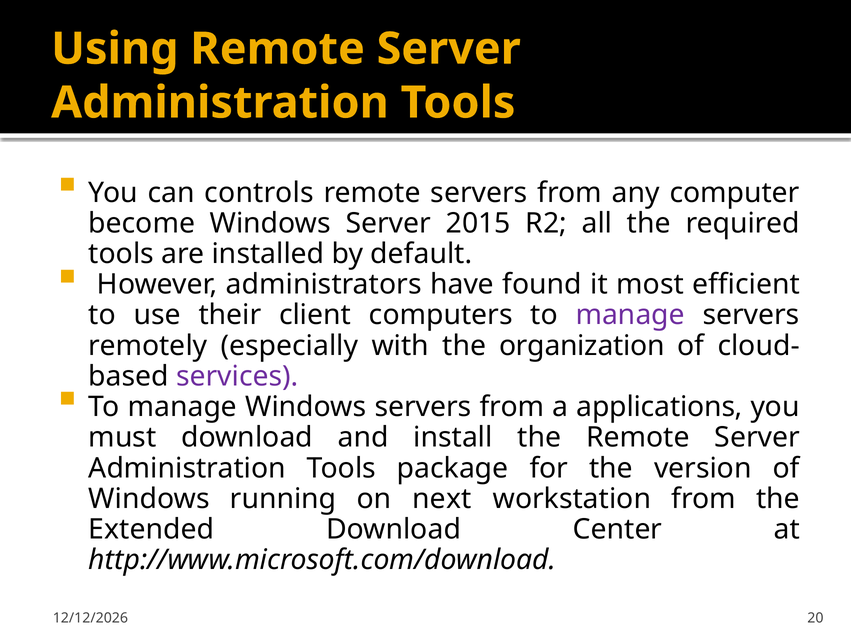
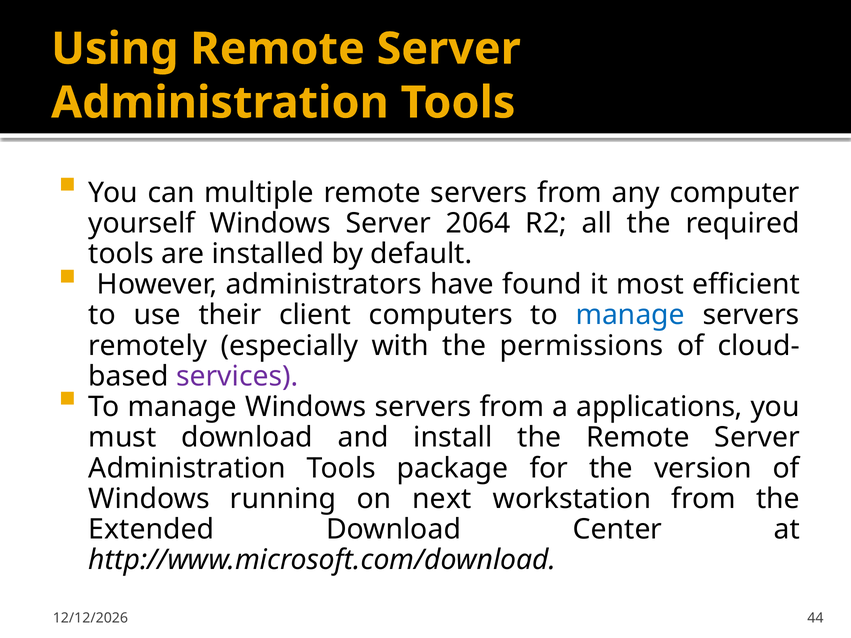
controls: controls -> multiple (259, 193)
become: become -> yourself (142, 223)
2015: 2015 -> 2064 (478, 223)
manage colour: purple -> blue (630, 315)
organization: organization -> permissions (582, 346)
20: 20 -> 44 (815, 618)
